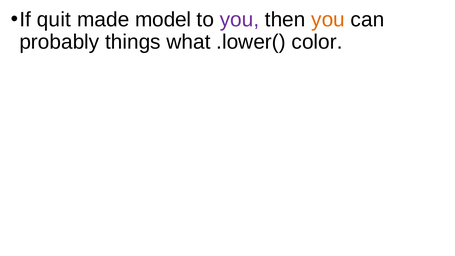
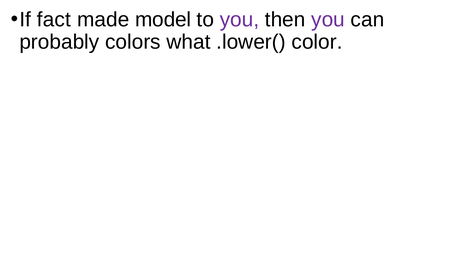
quit: quit -> fact (54, 20)
you colour: orange -> purple (328, 20)
things: things -> colors (133, 42)
